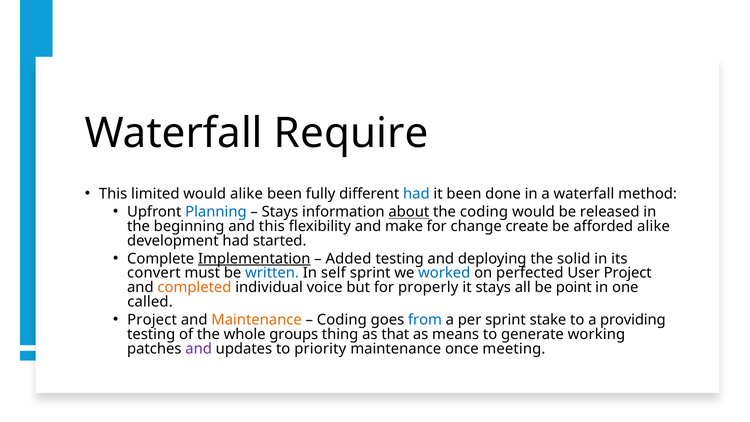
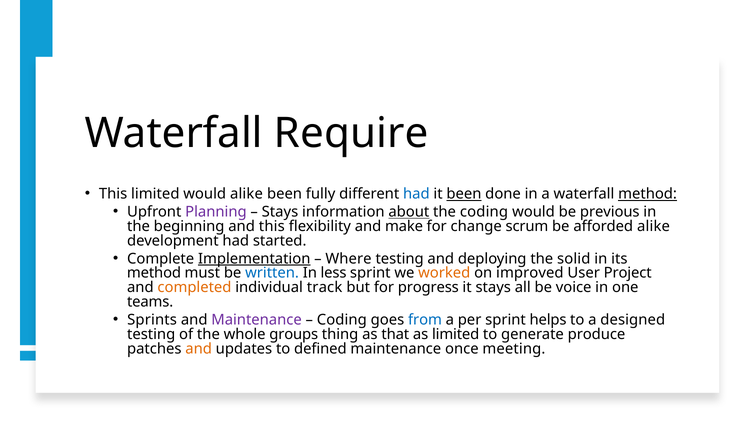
been underline: none -> present (464, 194)
method underline: none -> present (648, 194)
Planning colour: blue -> purple (216, 212)
released: released -> previous (610, 212)
create: create -> scrum (527, 226)
Added: Added -> Where (349, 259)
convert: convert -> method (154, 273)
self: self -> less (334, 273)
worked colour: blue -> orange (444, 273)
perfected: perfected -> improved (530, 273)
voice: voice -> track (325, 287)
properly: properly -> progress (428, 287)
point: point -> voice (574, 287)
called: called -> teams (150, 302)
Project: Project -> Sprints (152, 320)
Maintenance colour: orange -> purple (257, 320)
stake: stake -> helps (548, 320)
providing: providing -> designed (633, 320)
as means: means -> limited (456, 334)
working: working -> produce (597, 334)
and colour: purple -> orange (199, 349)
priority: priority -> defined (320, 349)
